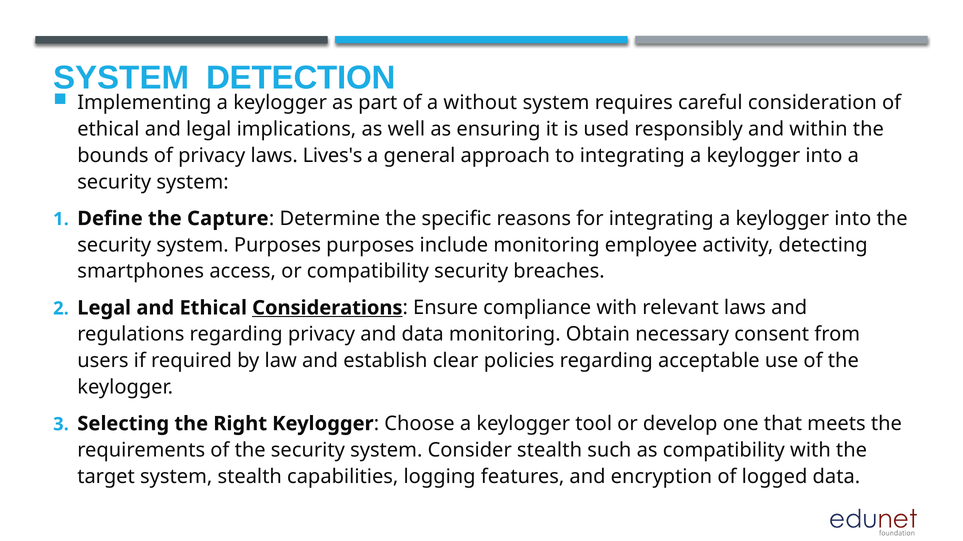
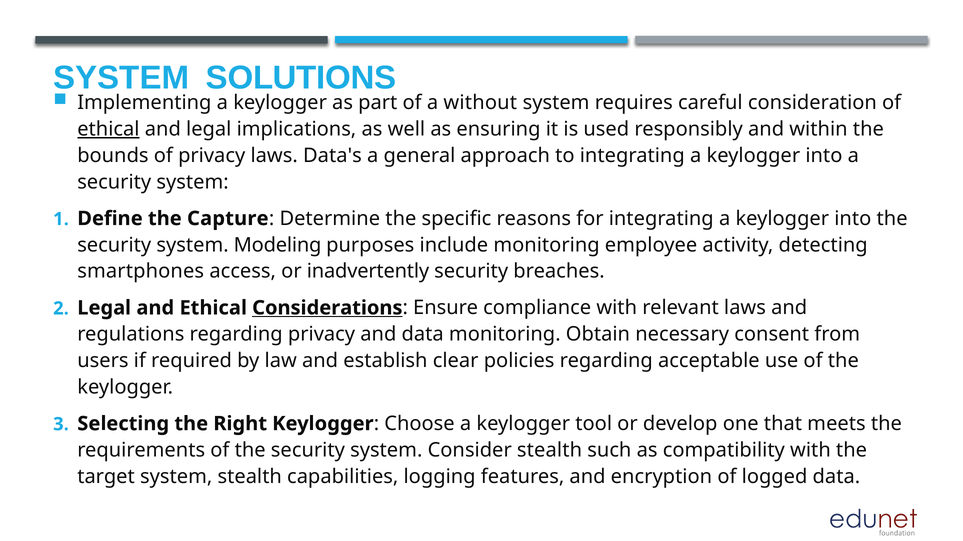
DETECTION: DETECTION -> SOLUTIONS (301, 78)
ethical underline: none -> present (108, 129)
Lives's: Lives's -> Data's (332, 156)
system Purposes: Purposes -> Modeling (278, 245)
or compatibility: compatibility -> inadvertently (368, 272)
